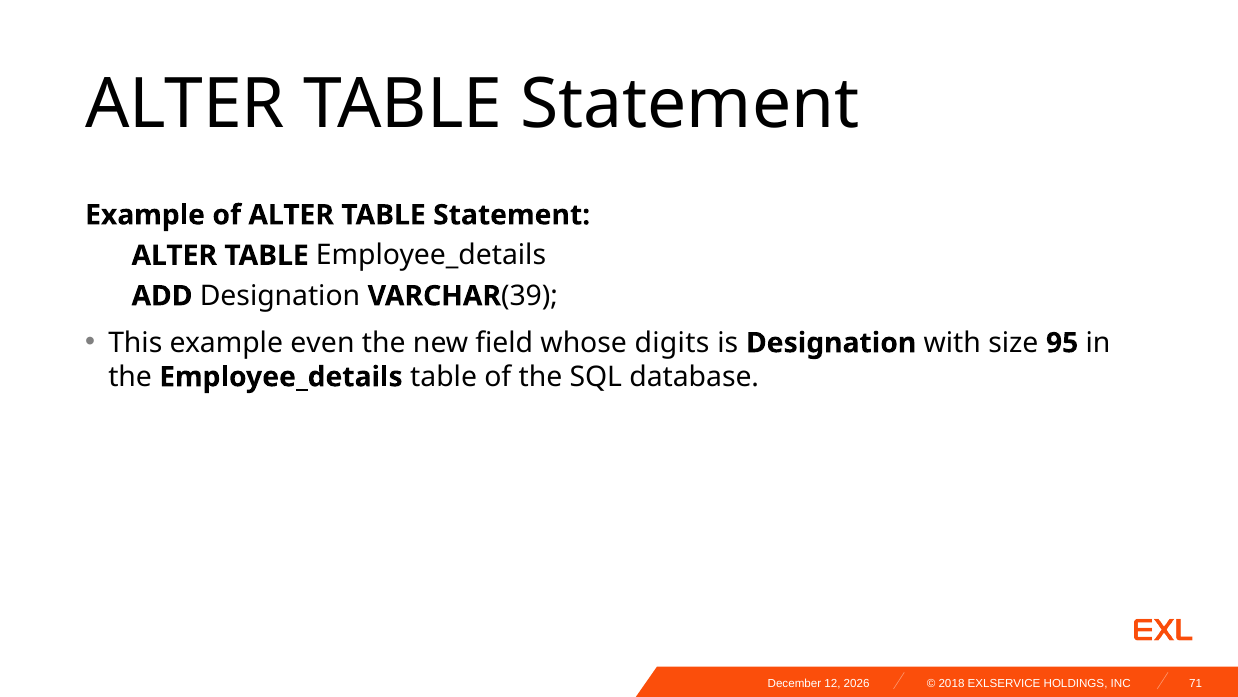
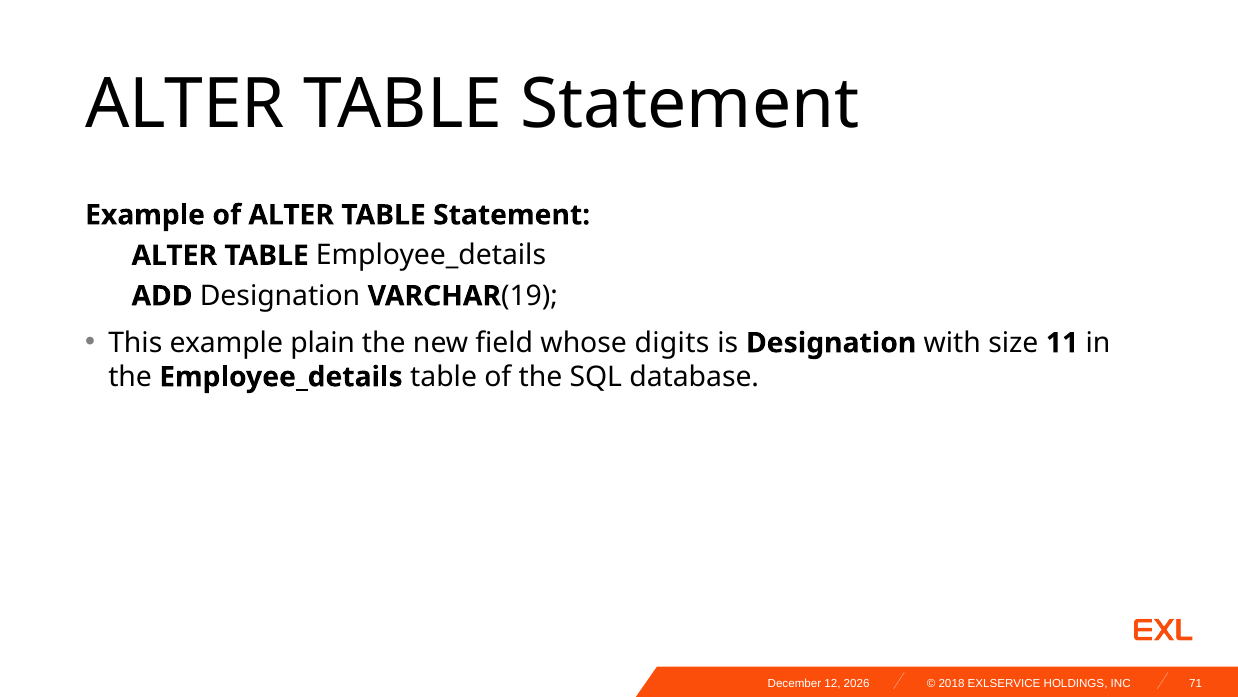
39: 39 -> 19 (530, 296)
even: even -> plain (323, 343)
95: 95 -> 11 (1062, 343)
